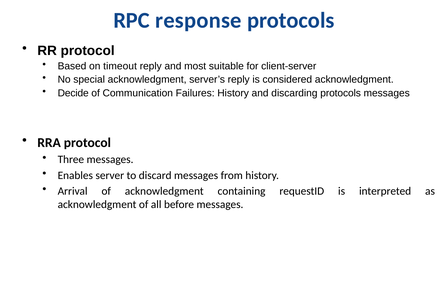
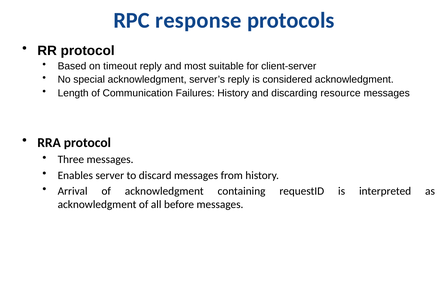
Decide: Decide -> Length (73, 93)
discarding protocols: protocols -> resource (341, 93)
